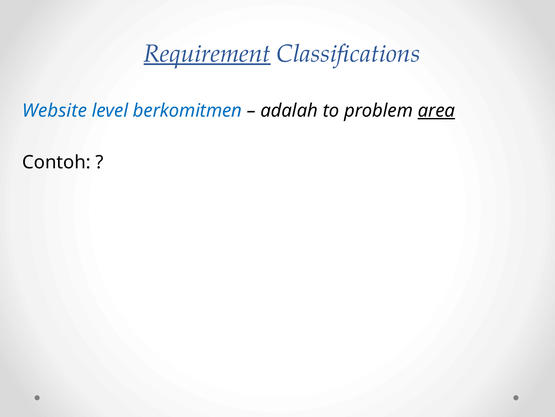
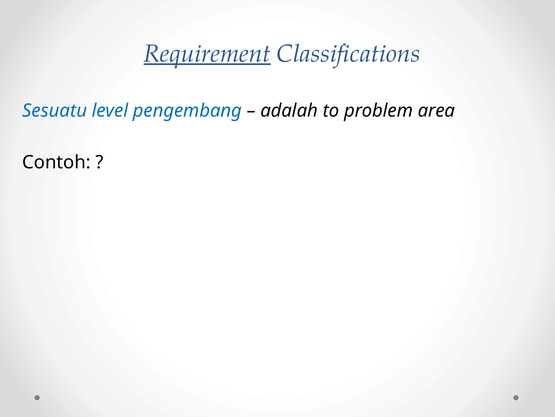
Website: Website -> Sesuatu (55, 110)
berkomitmen: berkomitmen -> pengembang (187, 110)
area underline: present -> none (436, 110)
